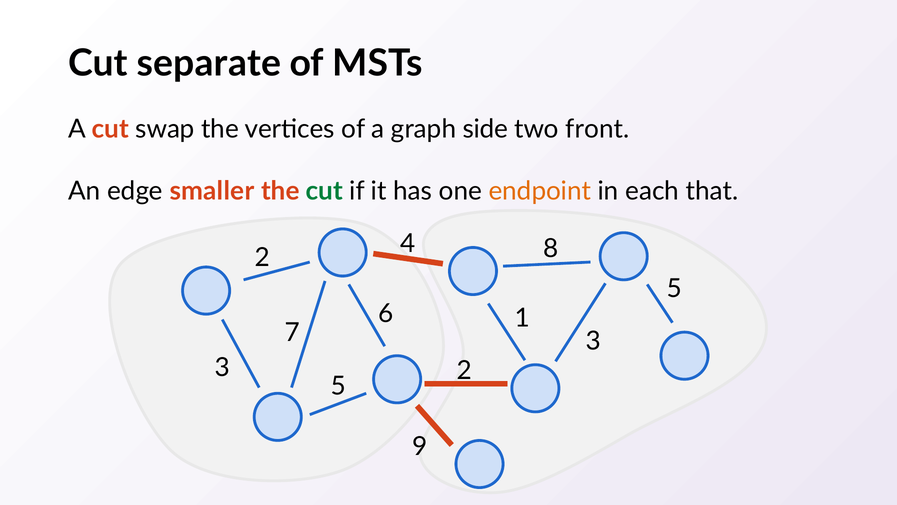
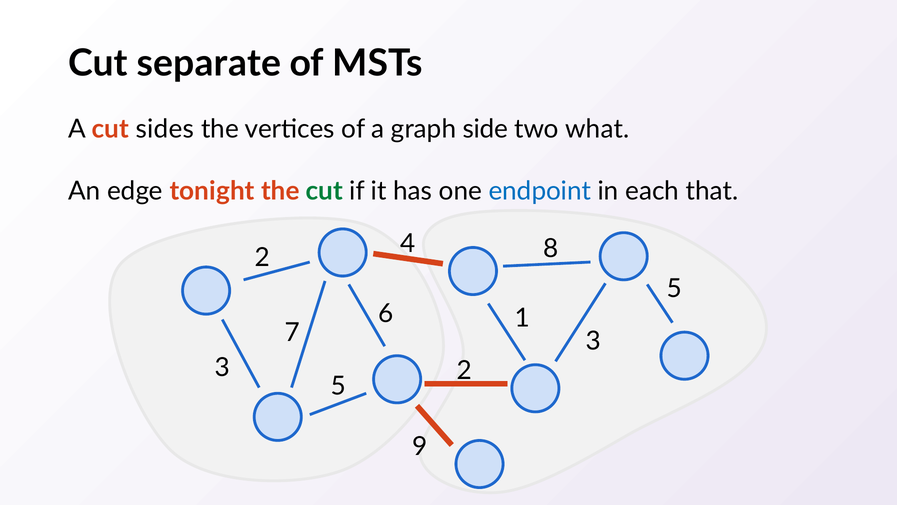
swap: swap -> sides (165, 129)
front: front -> what (597, 129)
smaller: smaller -> tonight (212, 191)
endpoint colour: orange -> blue (540, 191)
